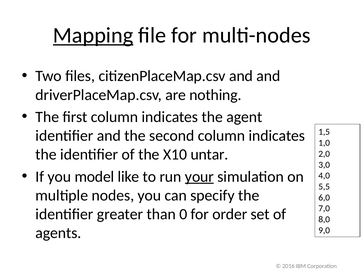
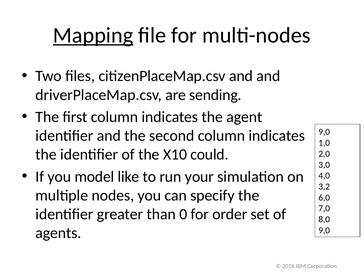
nothing: nothing -> sending (215, 95)
1,5: 1,5 -> 9,0 (324, 132)
untar: untar -> could (209, 155)
your underline: present -> none (199, 177)
5,5: 5,5 -> 3,2 (324, 187)
